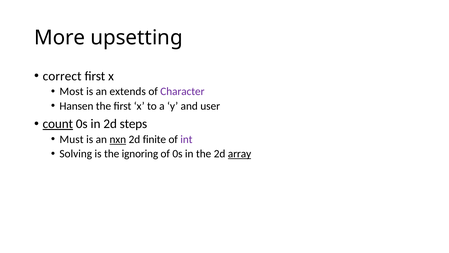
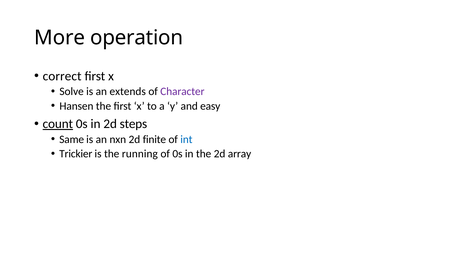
upsetting: upsetting -> operation (137, 38)
Most: Most -> Solve (72, 91)
user: user -> easy (210, 106)
Must: Must -> Same (72, 139)
nxn underline: present -> none (118, 139)
int colour: purple -> blue (186, 139)
Solving: Solving -> Trickier (76, 154)
ignoring: ignoring -> running (140, 154)
array underline: present -> none (240, 154)
